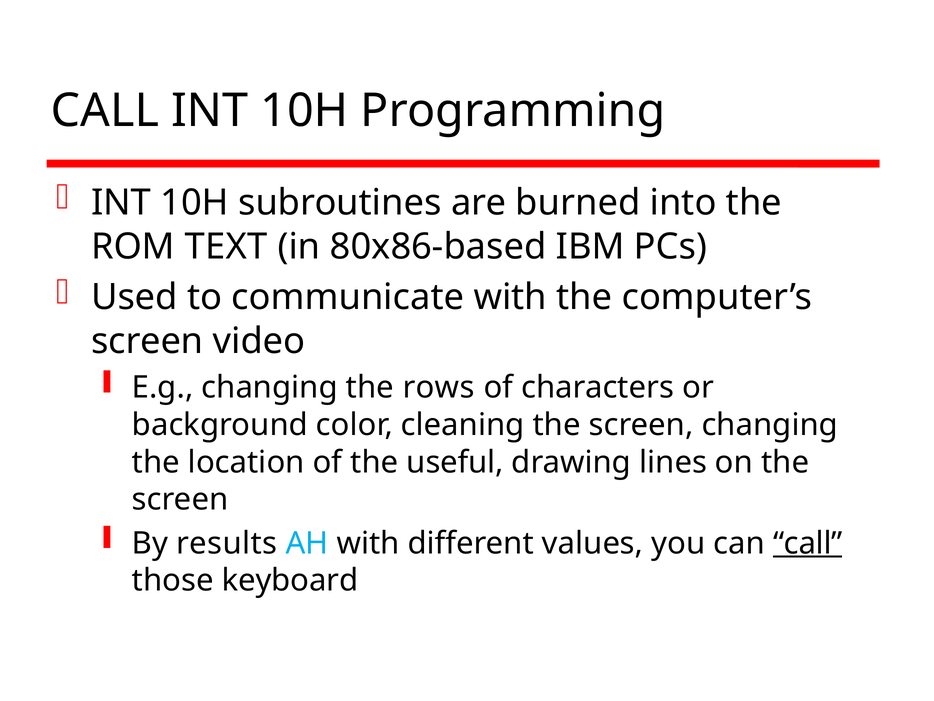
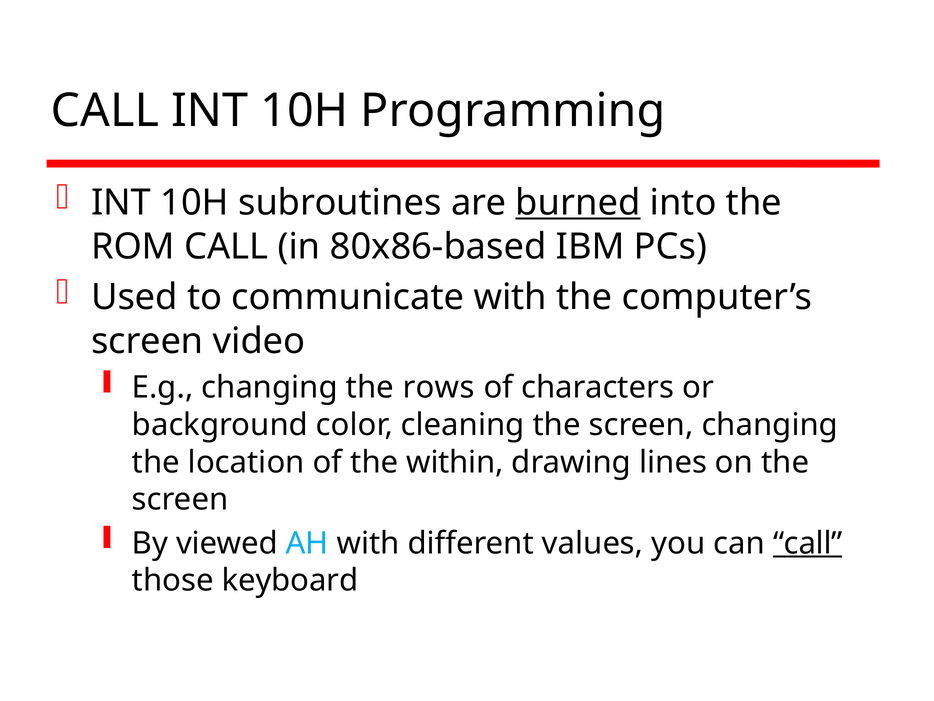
burned underline: none -> present (578, 203)
ROM TEXT: TEXT -> CALL (226, 246)
useful: useful -> within (455, 462)
results: results -> viewed (227, 543)
